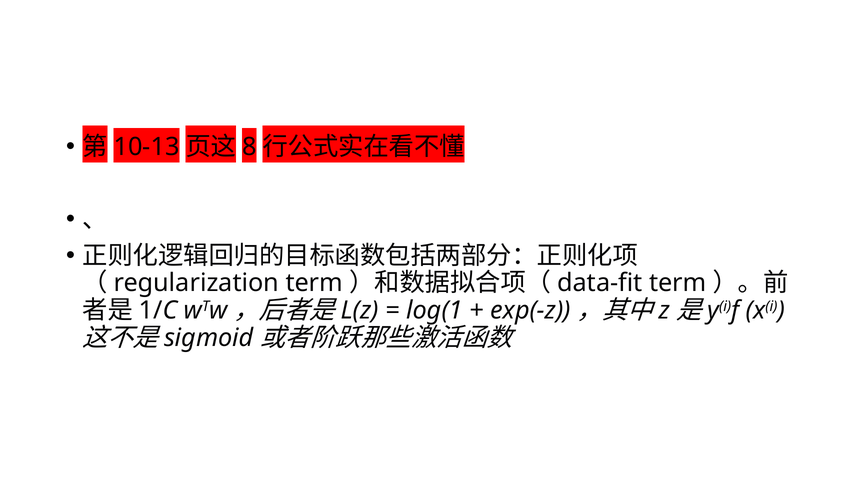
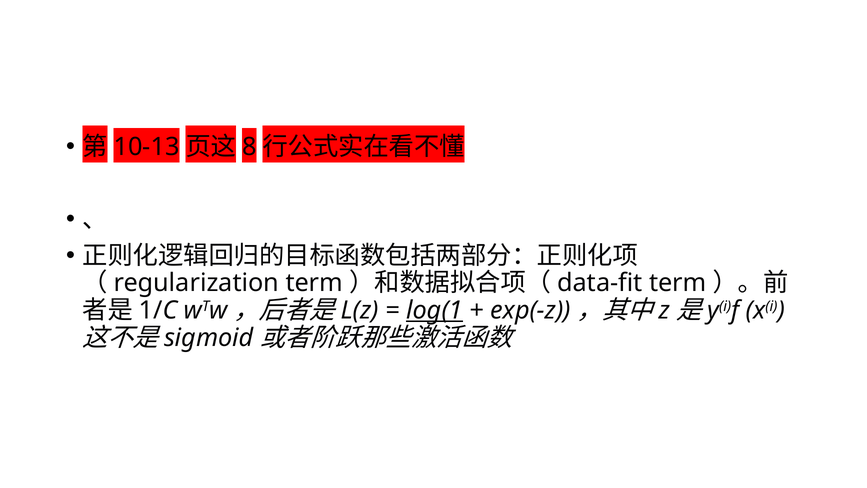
log(1 underline: none -> present (434, 310)
